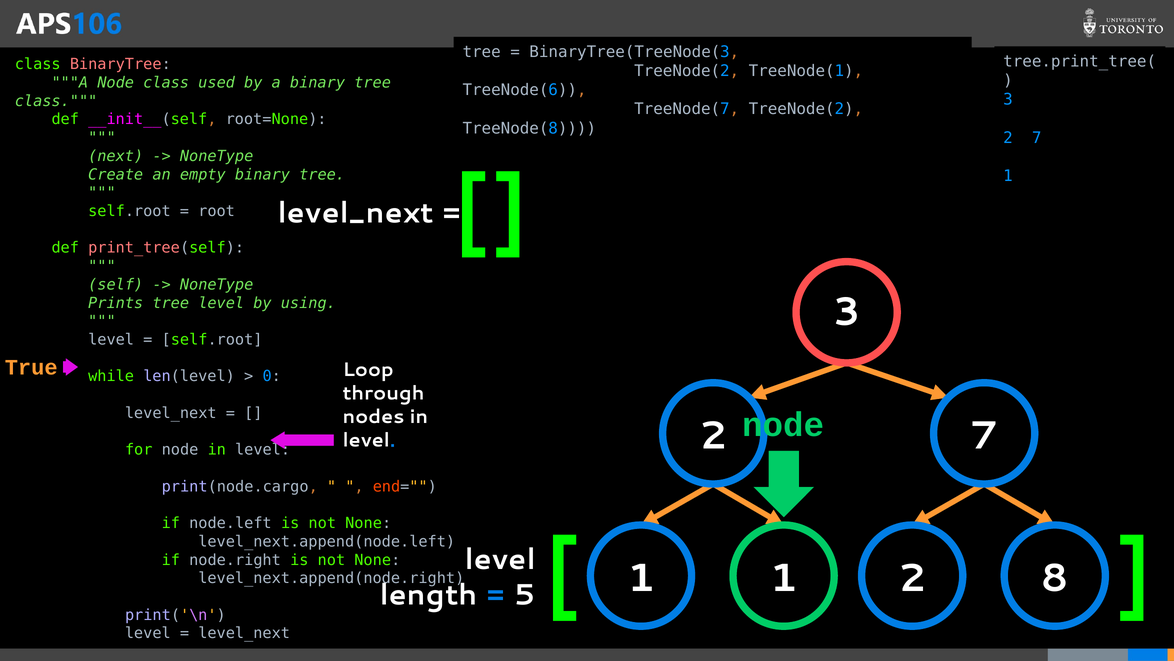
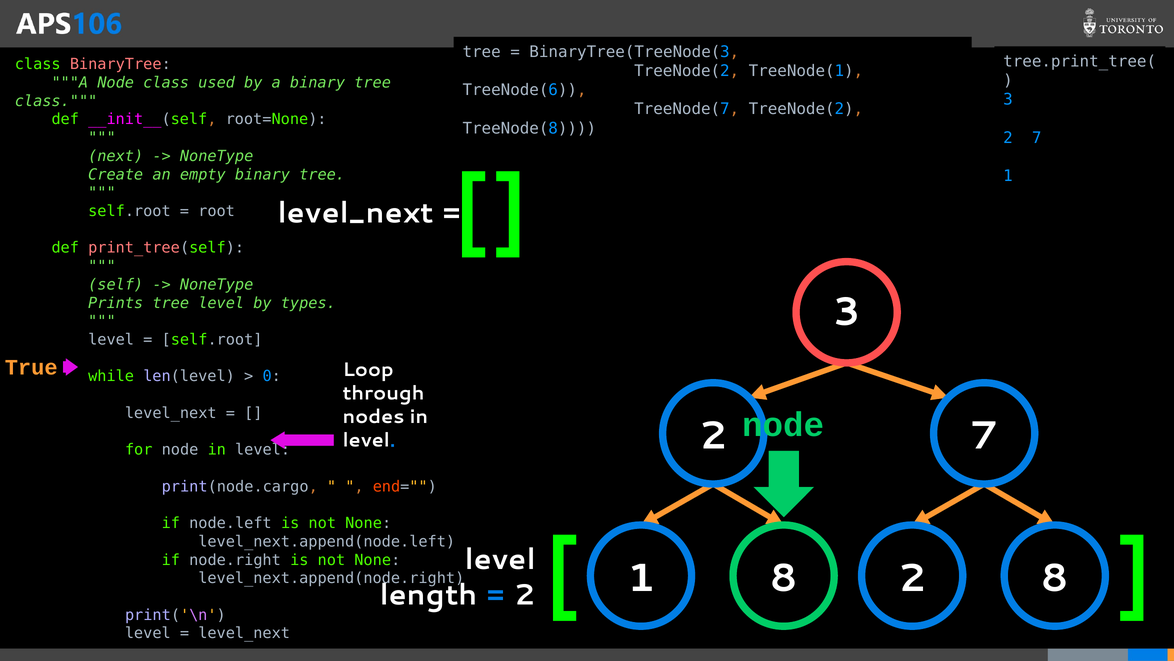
using: using -> types (308, 303)
1 1: 1 -> 8 (784, 578)
5: 5 -> 2 (525, 594)
